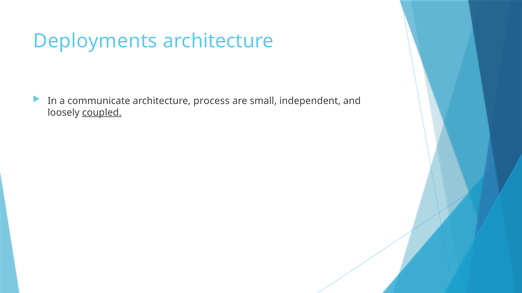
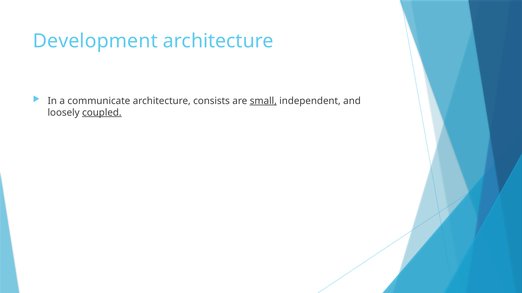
Deployments: Deployments -> Development (95, 41)
process: process -> consists (212, 101)
small underline: none -> present (263, 101)
